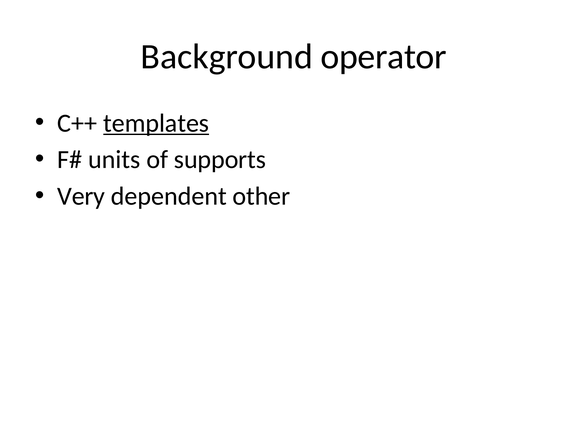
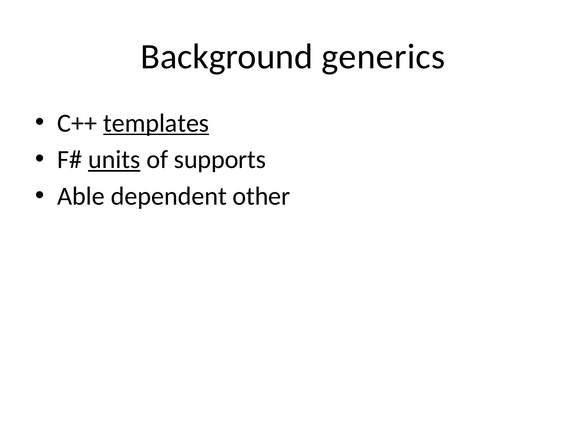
operator: operator -> generics (383, 57)
units underline: none -> present (114, 160)
Very: Very -> Able (81, 196)
